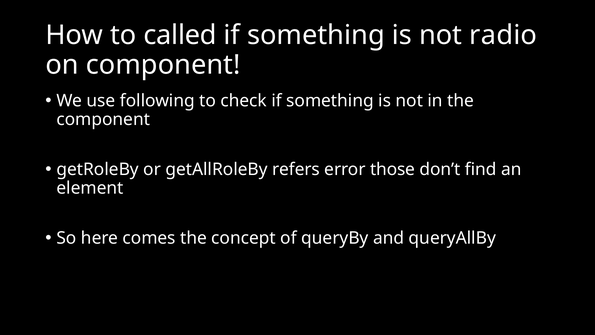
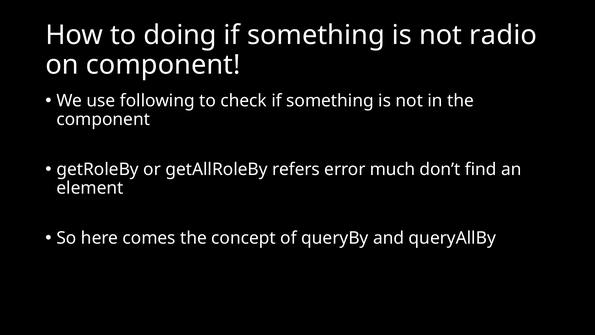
called: called -> doing (180, 35)
those: those -> much (393, 169)
